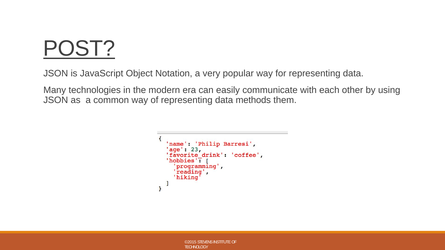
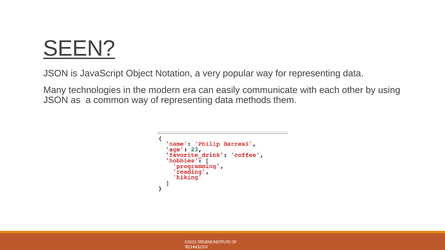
POST: POST -> SEEN (79, 49)
